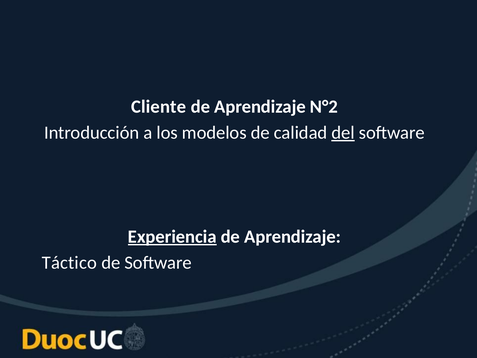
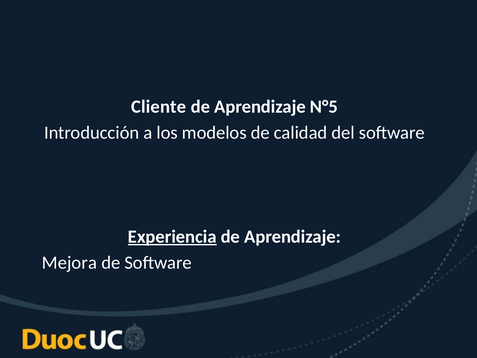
N°2: N°2 -> N°5 (324, 107)
del underline: present -> none (343, 133)
Táctico: Táctico -> Mejora (69, 263)
